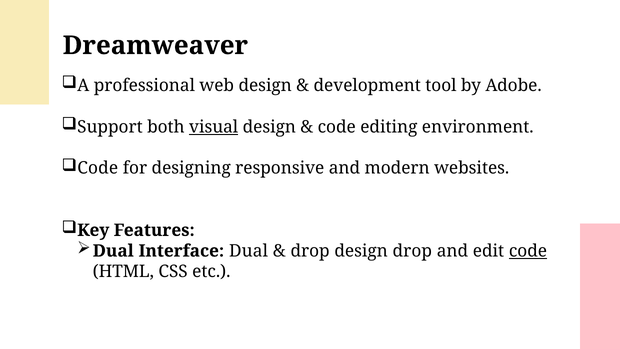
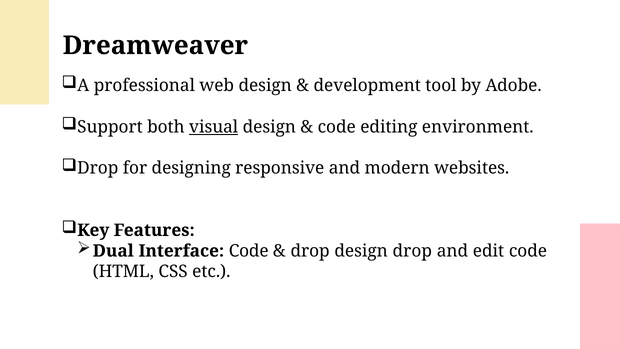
Code: Code -> Drop (98, 168)
Interface Dual: Dual -> Code (249, 251)
code underline: present -> none (528, 251)
